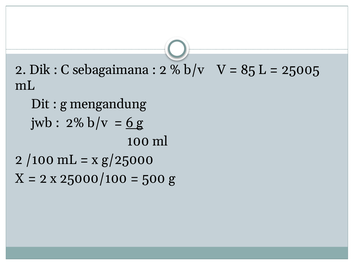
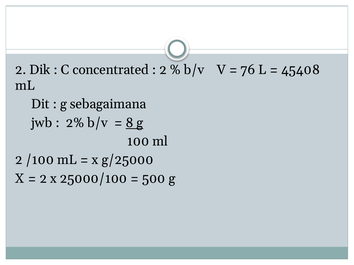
sebagaimana: sebagaimana -> concentrated (111, 70)
85: 85 -> 76 (248, 70)
25005: 25005 -> 45408 (301, 70)
mengandung: mengandung -> sebagaimana (108, 104)
6: 6 -> 8 (130, 123)
